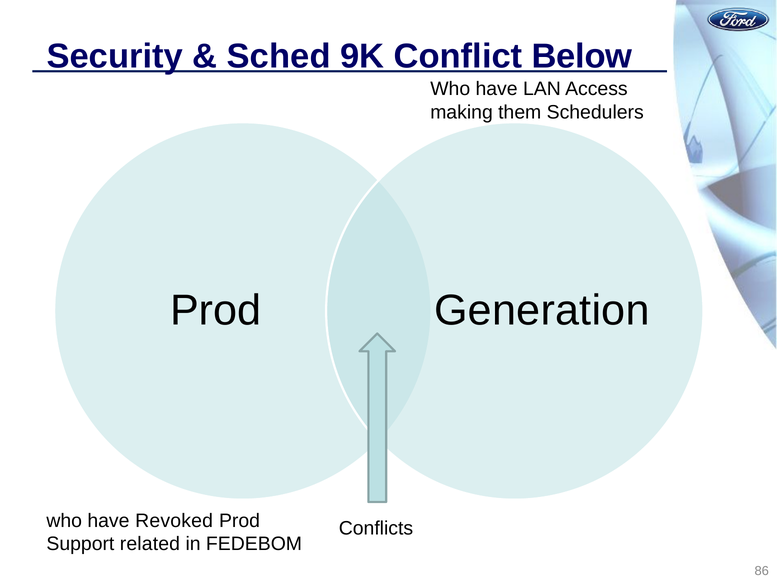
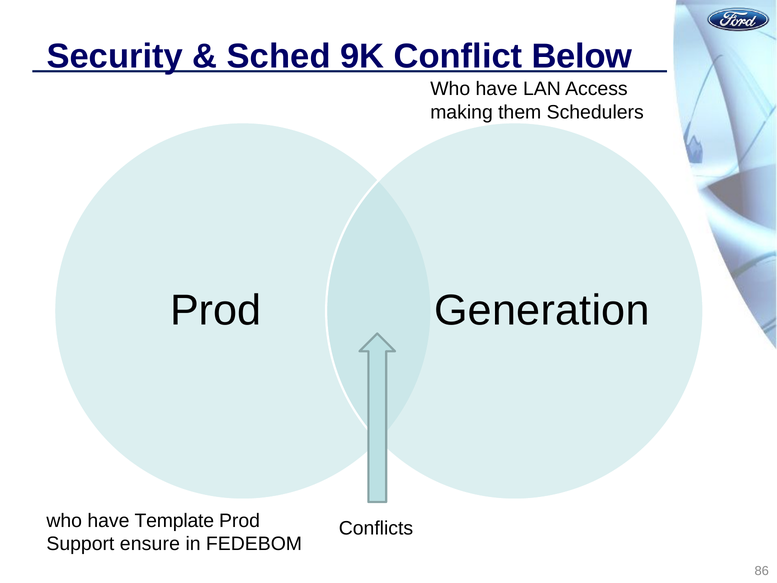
Revoked: Revoked -> Template (174, 521)
related: related -> ensure (150, 544)
